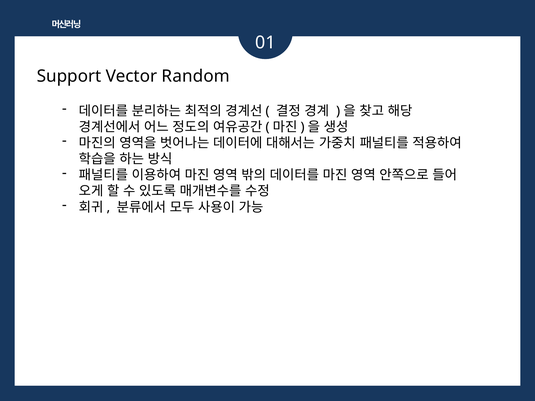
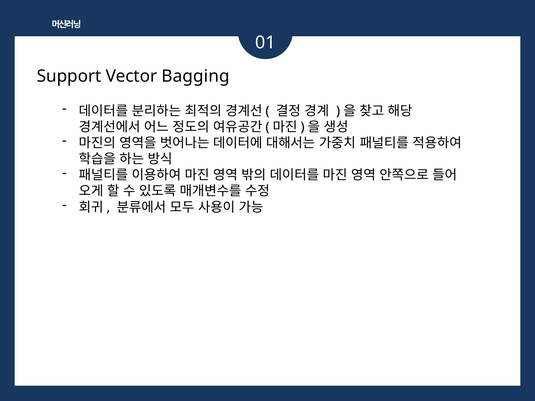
Random: Random -> Bagging (196, 76)
